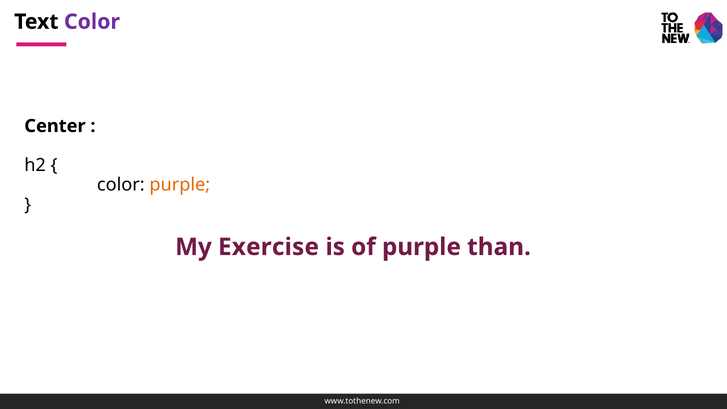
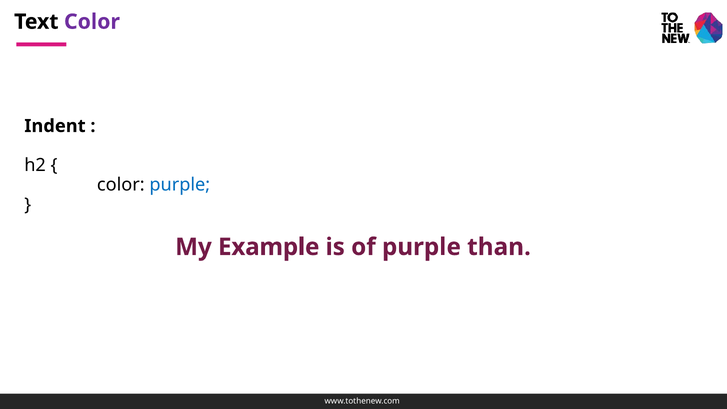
Center: Center -> Indent (55, 126)
purple colour: orange -> blue (180, 185)
Exercise: Exercise -> Example (269, 247)
